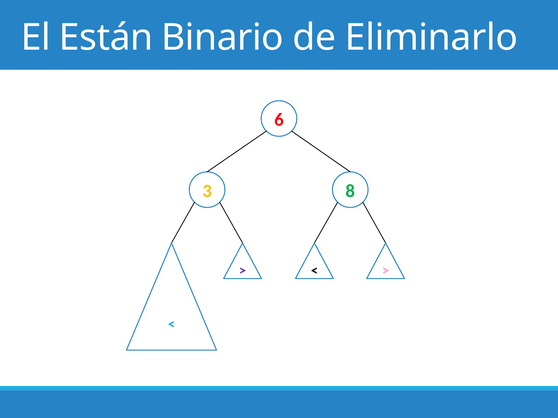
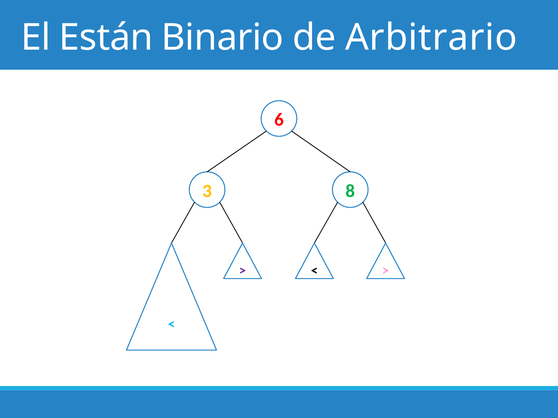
Eliminarlo: Eliminarlo -> Arbitrario (431, 38)
